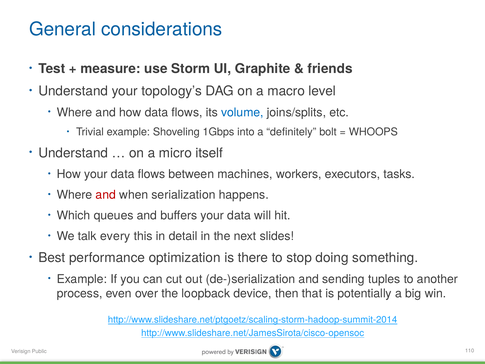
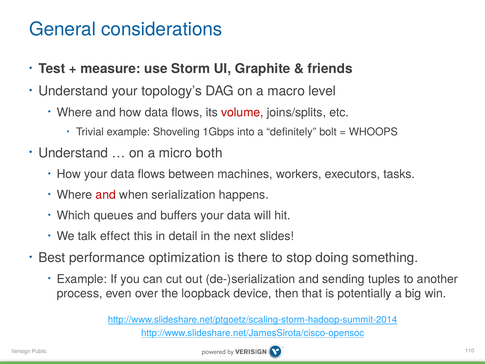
volume colour: blue -> red (242, 112)
itself: itself -> both (209, 153)
every: every -> effect (115, 236)
